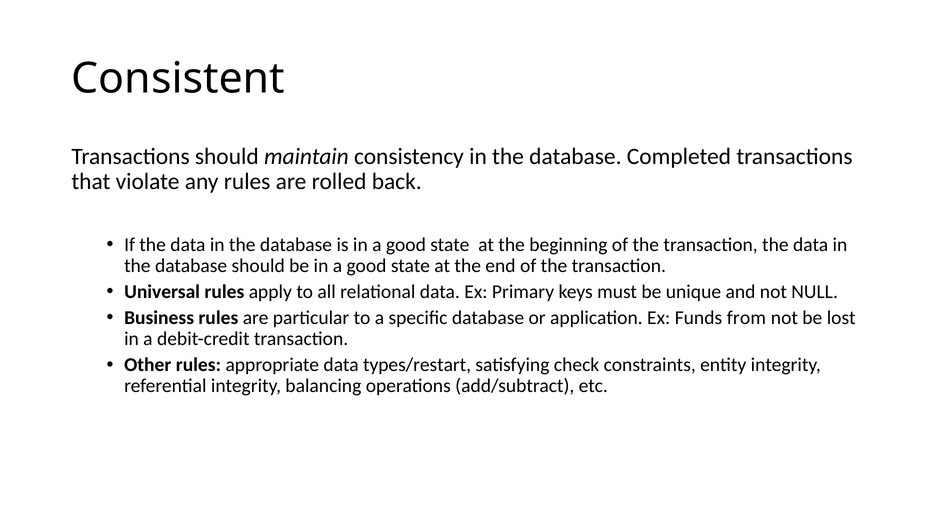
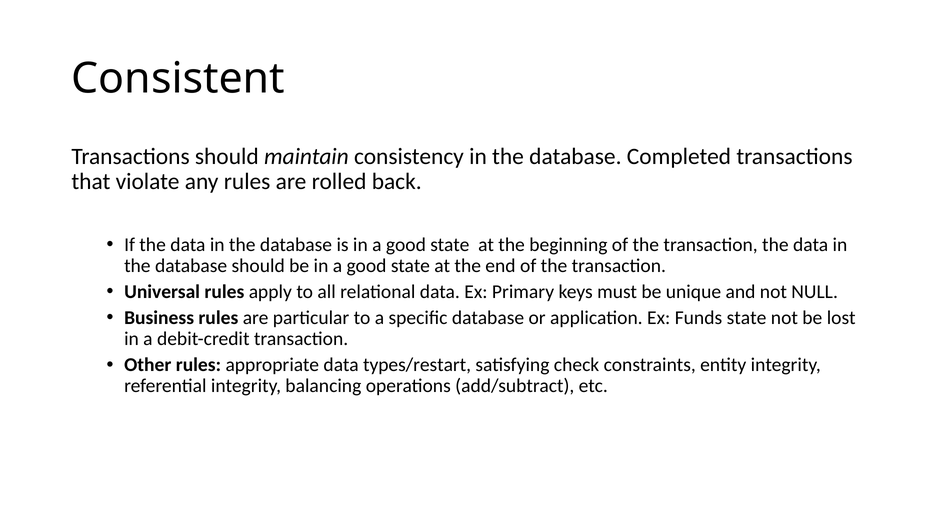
Funds from: from -> state (747, 318)
